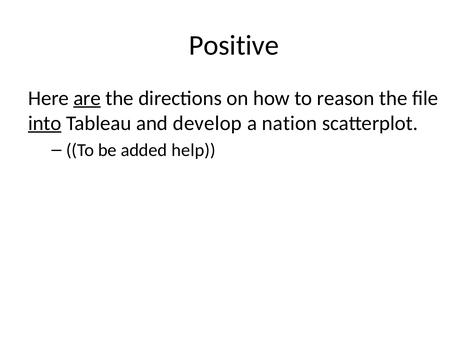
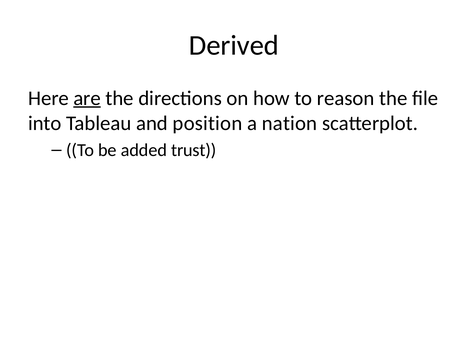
Positive: Positive -> Derived (234, 45)
into underline: present -> none (45, 123)
develop: develop -> position (207, 123)
help: help -> trust (194, 150)
